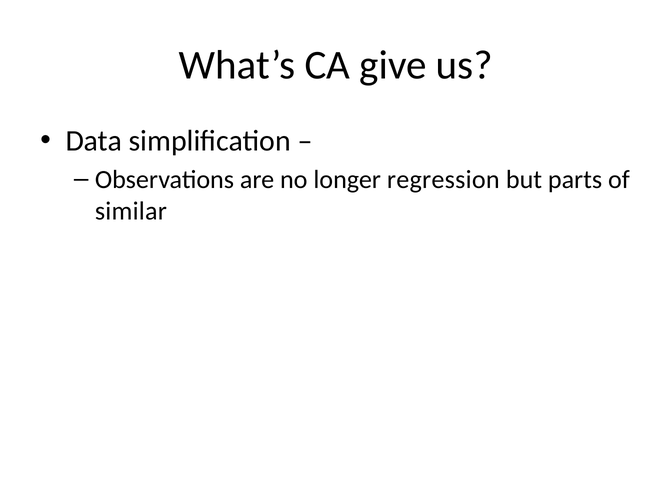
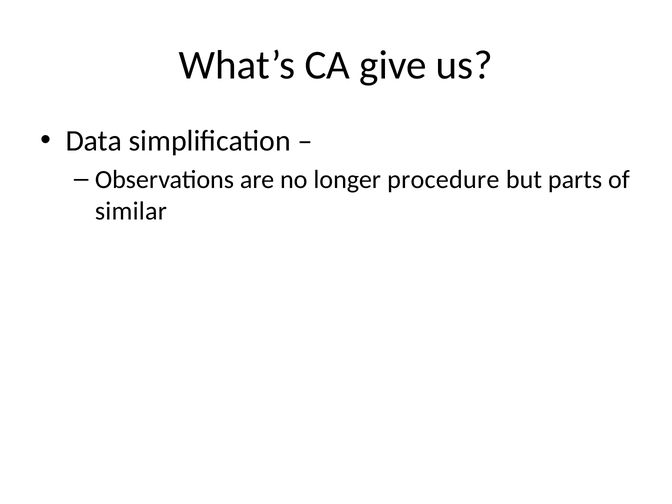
regression: regression -> procedure (443, 180)
